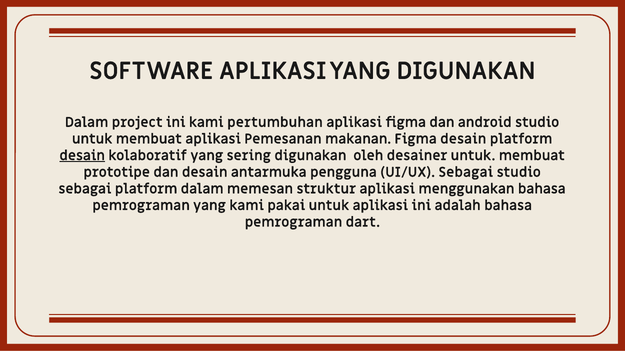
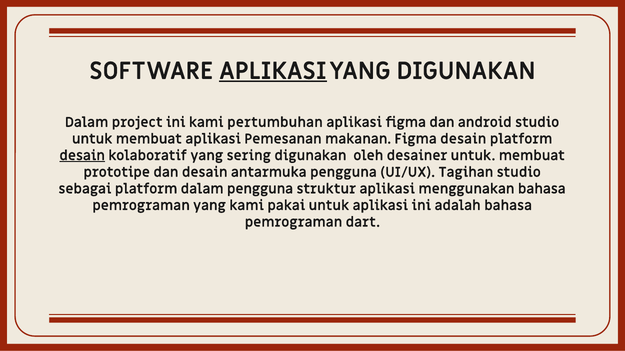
APLIKASI underline: none -> present (273, 71)
UI/UX Sebagai: Sebagai -> Tagihan (466, 172)
dalam memesan: memesan -> pengguna (260, 189)
